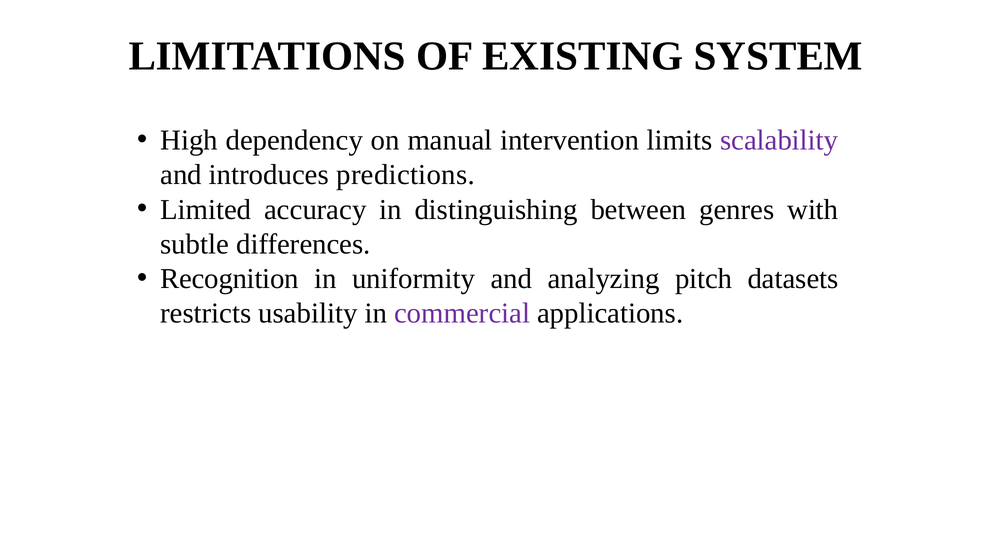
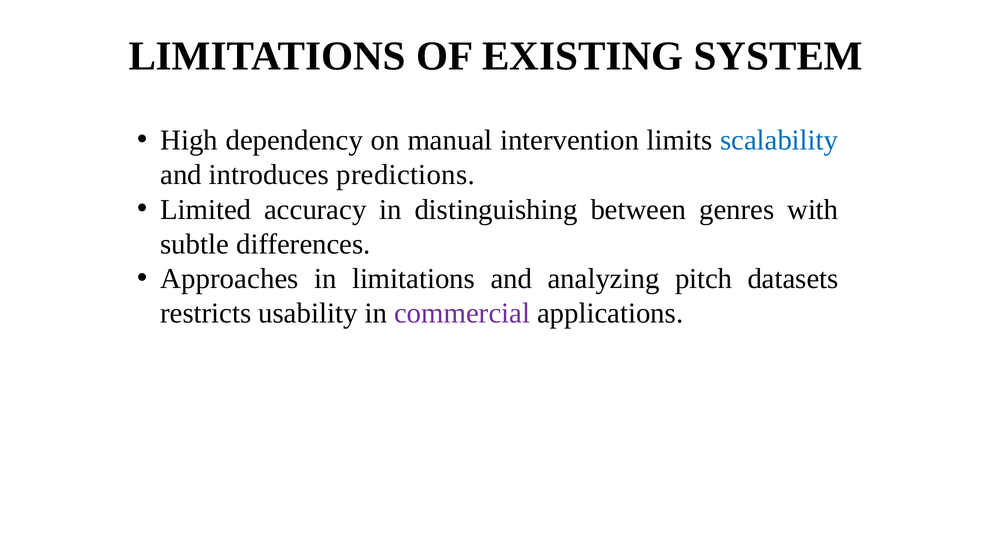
scalability colour: purple -> blue (779, 140)
Recognition: Recognition -> Approaches (229, 279)
in uniformity: uniformity -> limitations (414, 279)
